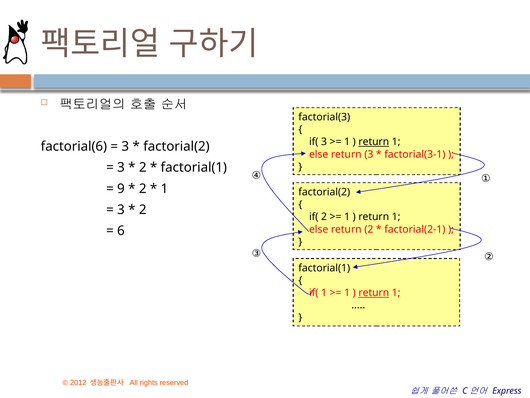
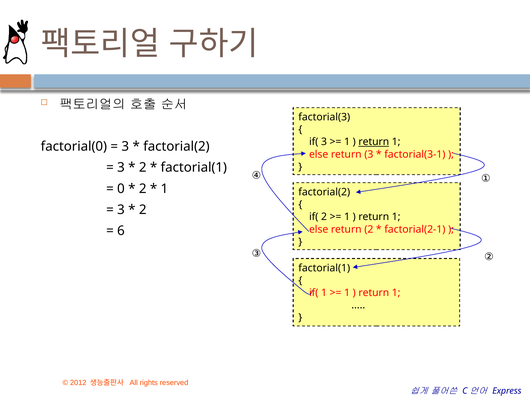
factorial(6: factorial(6 -> factorial(0 (74, 146)
9: 9 -> 0 (121, 188)
return underline: present -> none (374, 292)
